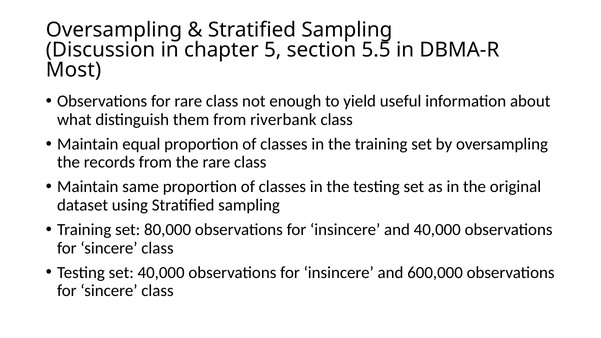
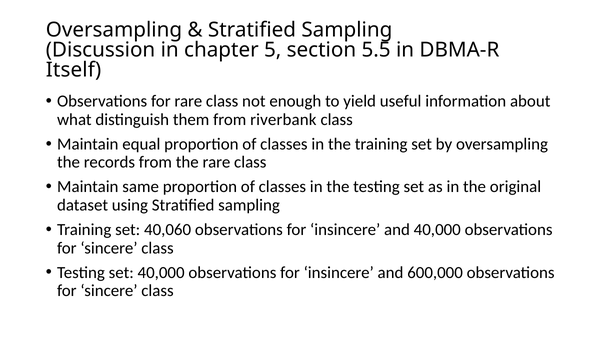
Most: Most -> Itself (74, 70)
80,000: 80,000 -> 40,060 (168, 230)
